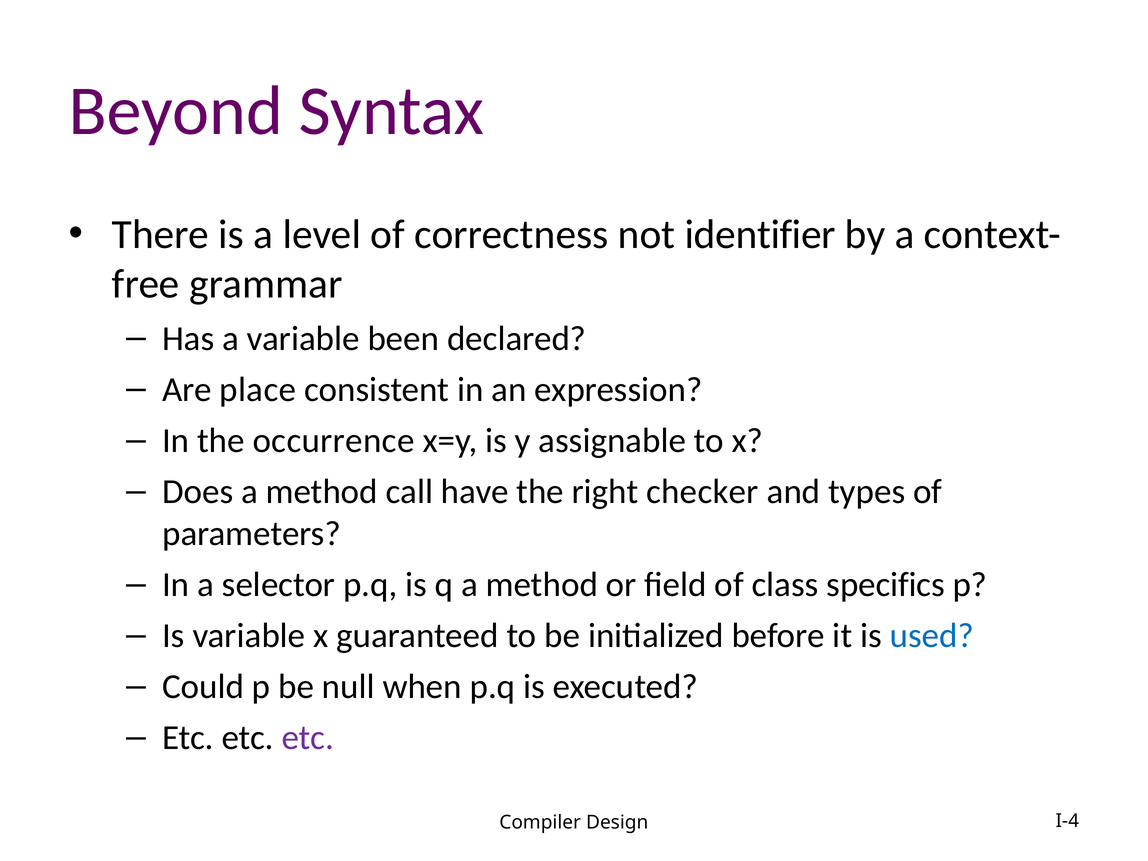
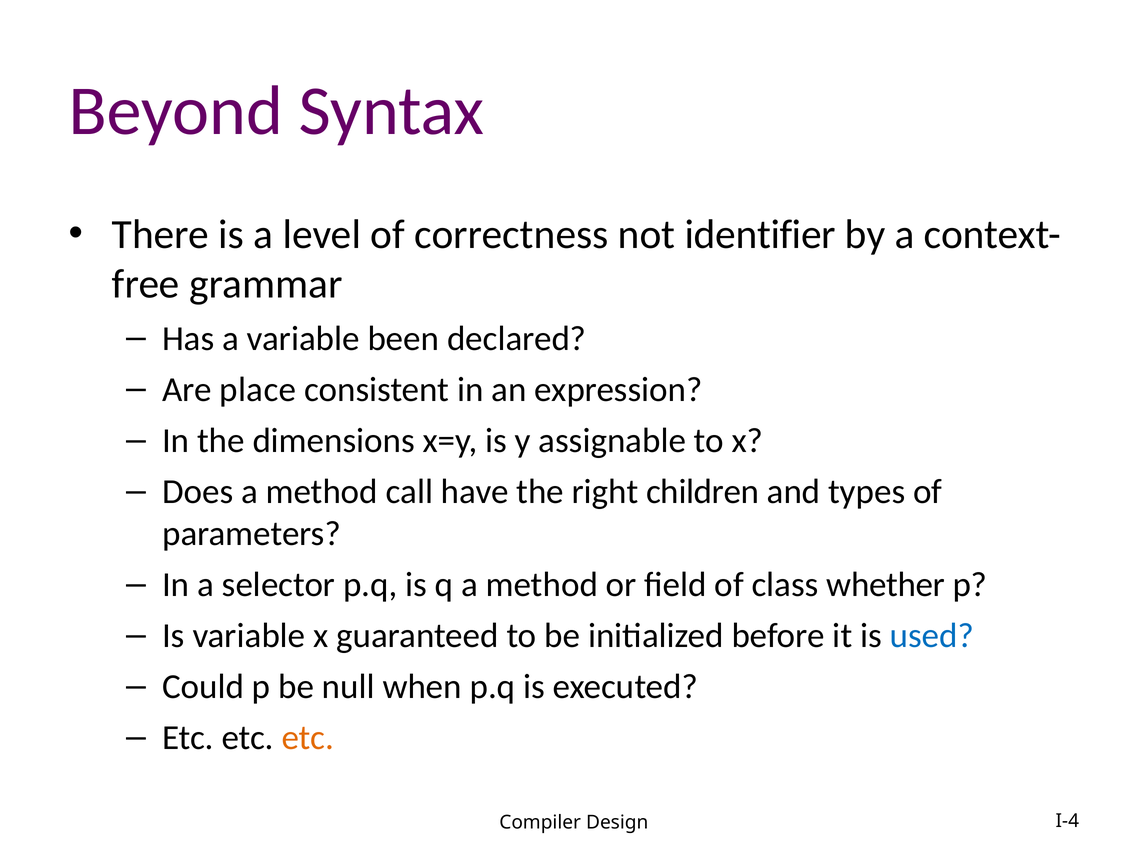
occurrence: occurrence -> dimensions (334, 441)
checker: checker -> children (703, 492)
specifics: specifics -> whether (886, 585)
etc colour: purple -> orange (308, 738)
